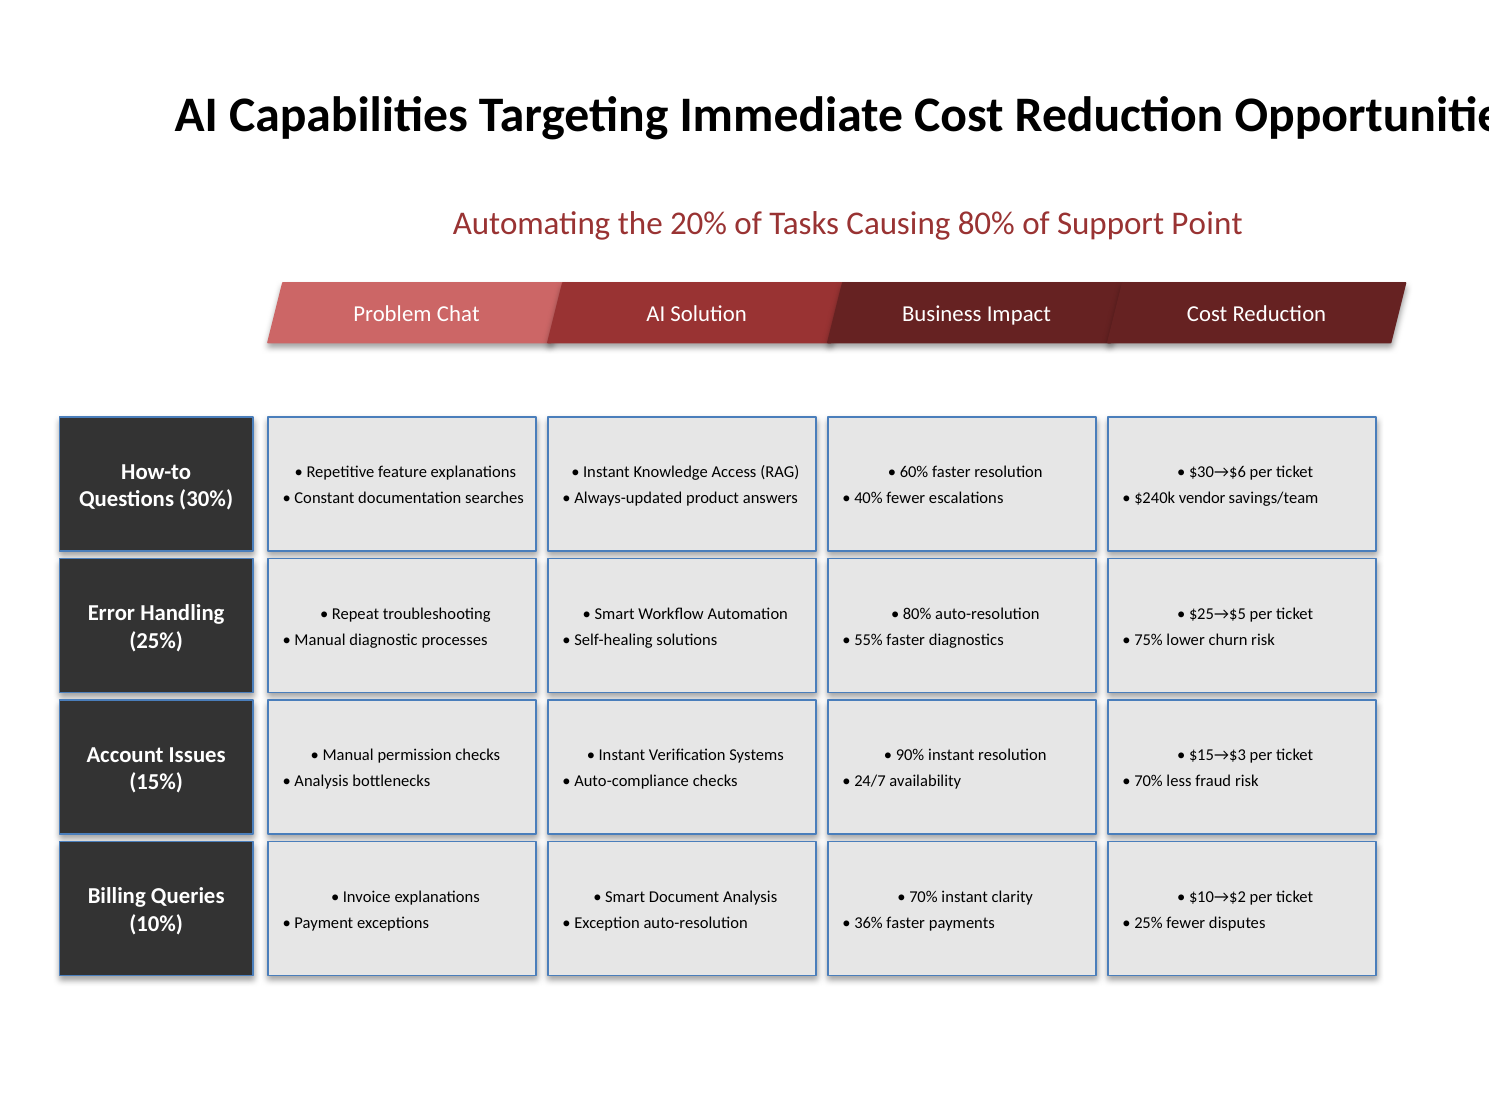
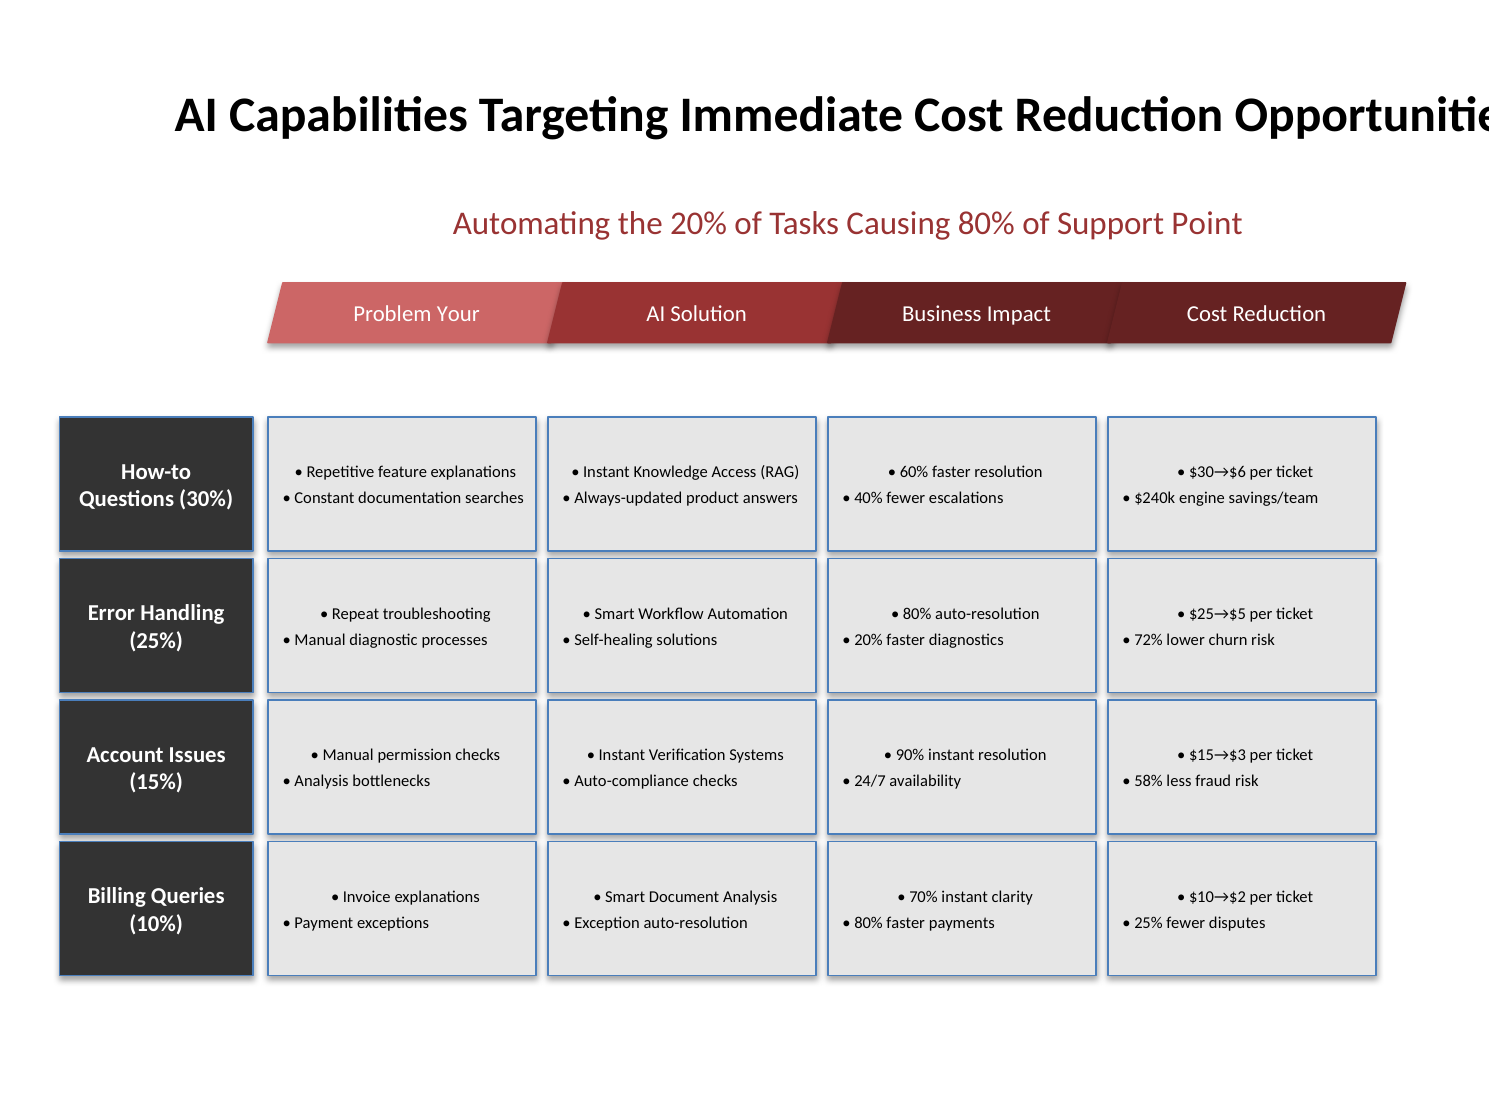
Chat: Chat -> Your (458, 314)
vendor: vendor -> engine (1202, 498)
55%: 55% -> 20% (869, 640)
75%: 75% -> 72% (1149, 640)
70%: 70% -> 58% (1149, 781)
36%: 36% -> 80% (869, 922)
